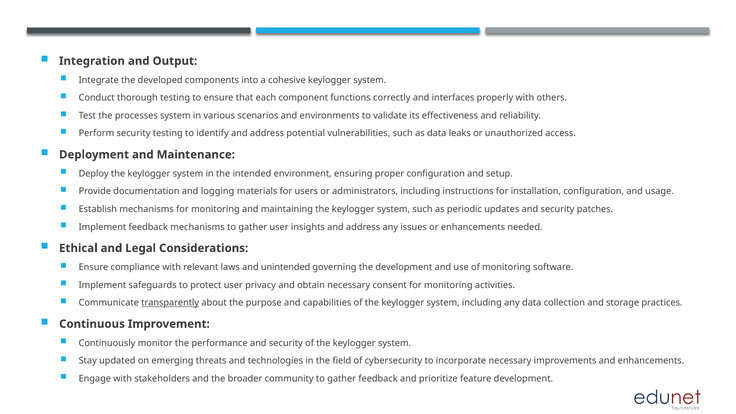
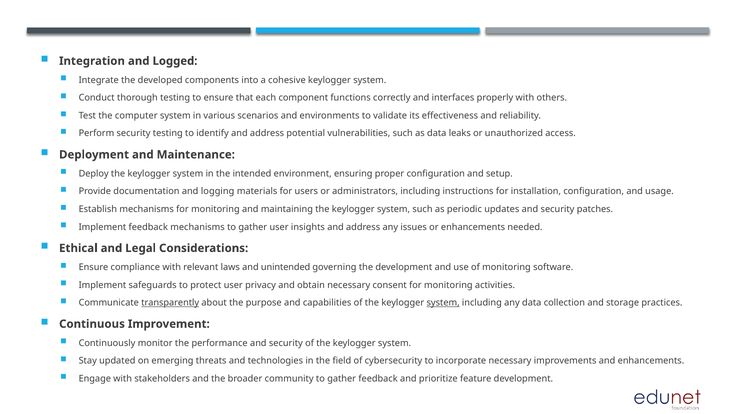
Output: Output -> Logged (175, 61)
processes: processes -> computer (136, 116)
system underline: none -> present (443, 303)
